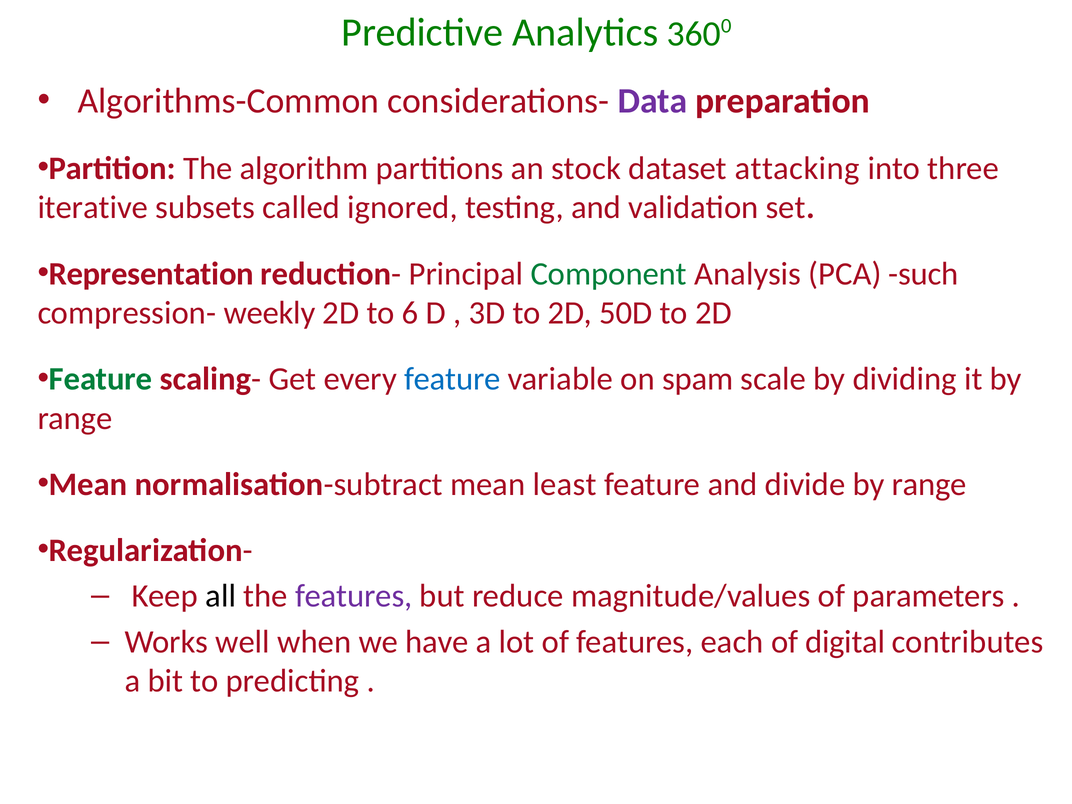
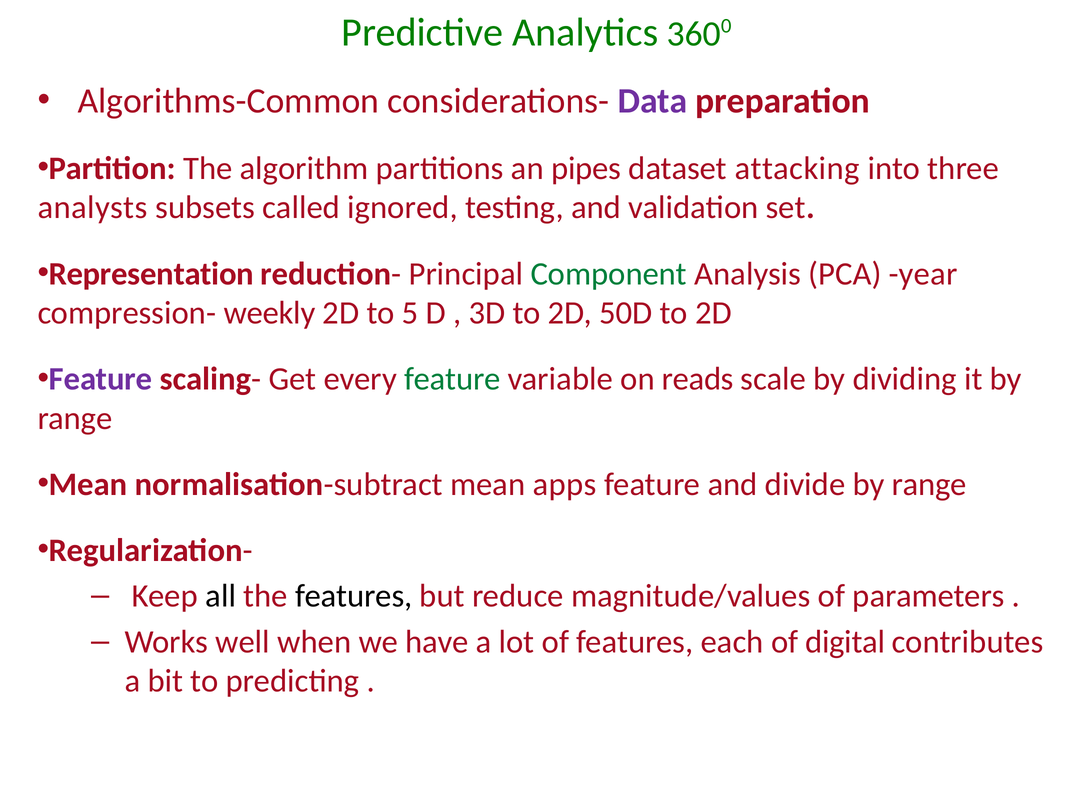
stock: stock -> pipes (586, 168)
iterative: iterative -> analysts (93, 208)
such: such -> year (923, 274)
6: 6 -> 5 (410, 313)
Feature colour: green -> purple (101, 379)
feature colour: blue -> green (452, 379)
spam: spam -> reads (698, 379)
least: least -> apps (565, 484)
features colour: purple -> black (354, 596)
